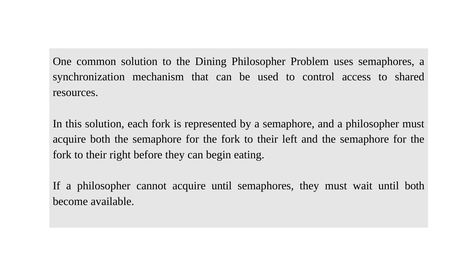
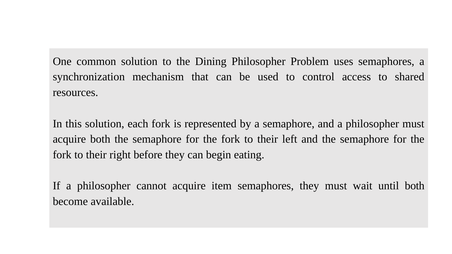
acquire until: until -> item (222, 186)
